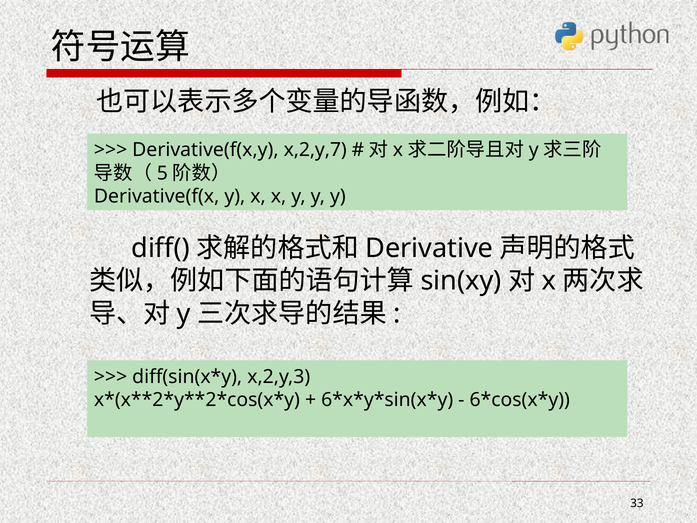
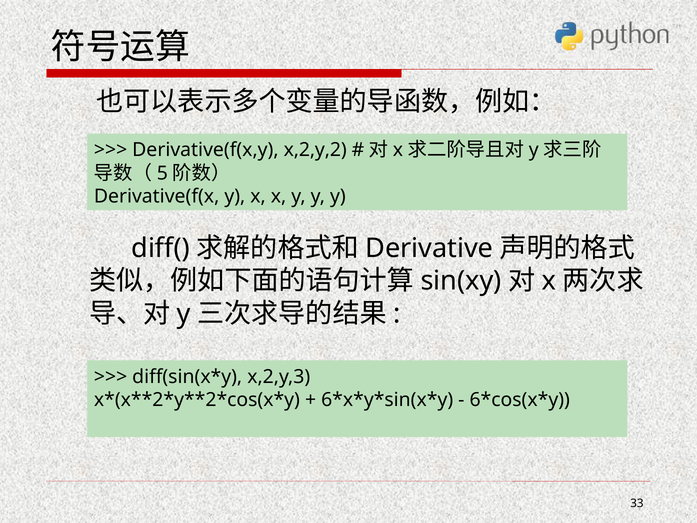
x,2,y,7: x,2,y,7 -> x,2,y,2 (315, 150)
